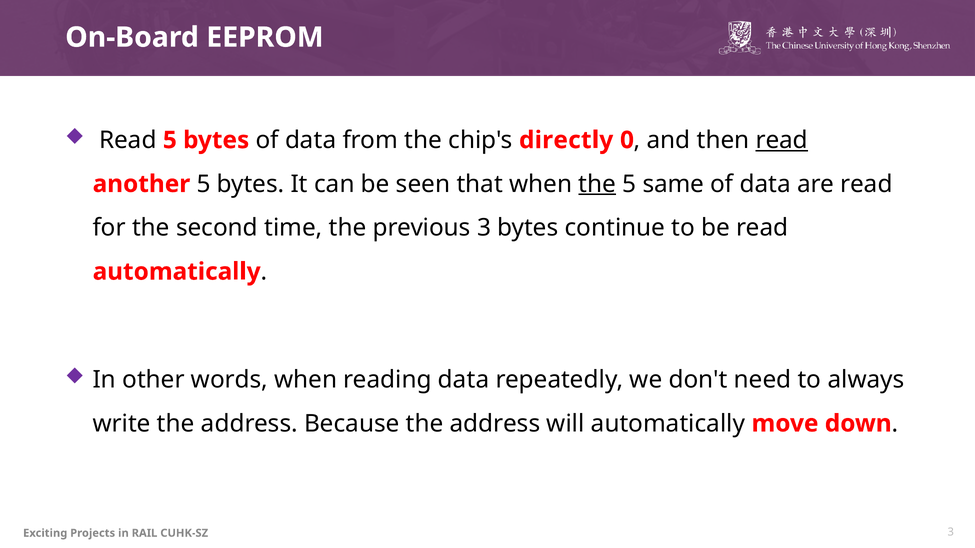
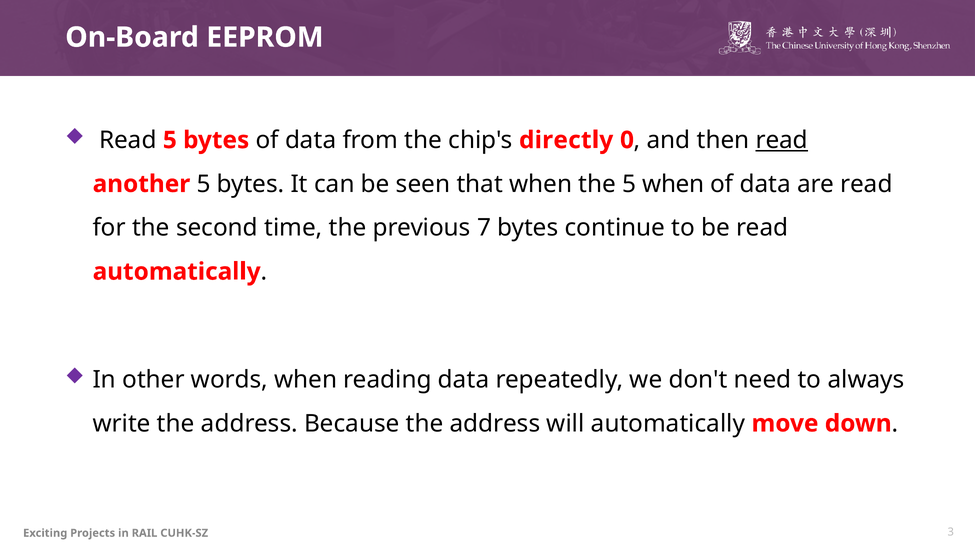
the underline: present -> none (597, 184)
5 same: same -> when (673, 184)
previous 3: 3 -> 7 (484, 228)
